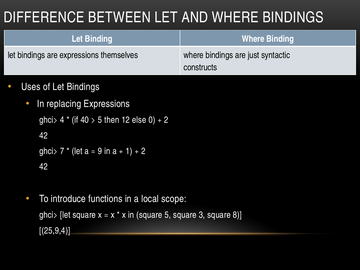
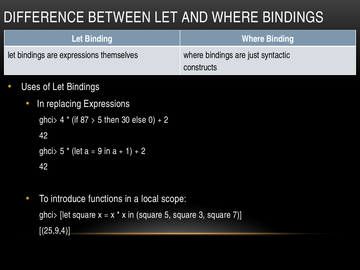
40: 40 -> 87 (85, 120)
12: 12 -> 30 (126, 120)
ghci> 7: 7 -> 5 (62, 151)
8: 8 -> 7 (237, 215)
